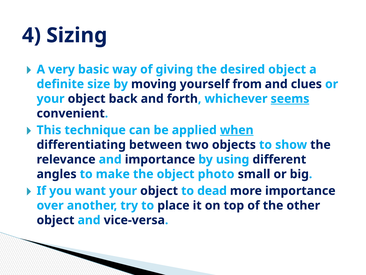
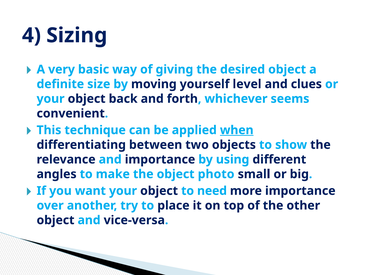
from: from -> level (247, 84)
seems underline: present -> none (290, 99)
dead: dead -> need (212, 190)
